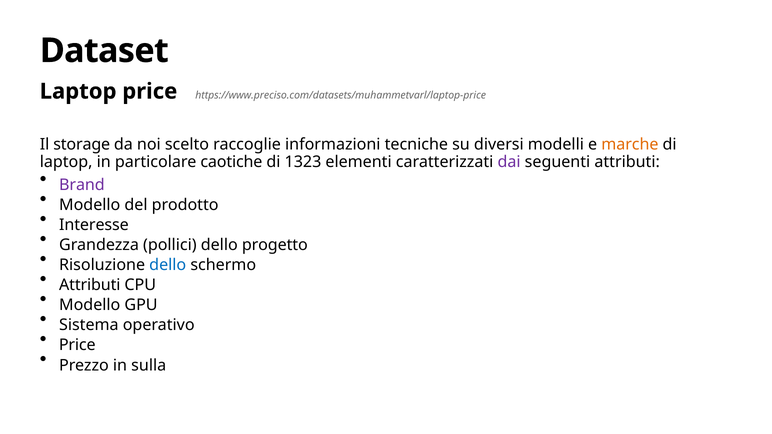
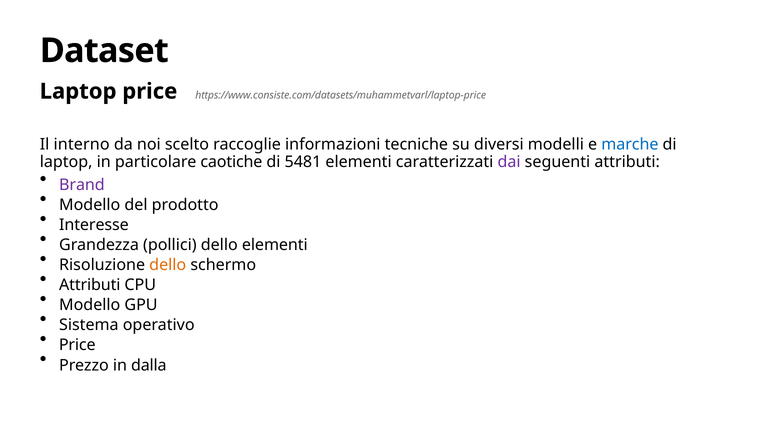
https://www.preciso.com/datasets/muhammetvarl/laptop-price: https://www.preciso.com/datasets/muhammetvarl/laptop-price -> https://www.consiste.com/datasets/muhammetvarl/laptop-price (341, 95)
storage: storage -> interno (82, 145)
marche colour: orange -> blue (630, 145)
1323: 1323 -> 5481 (303, 162)
dello progetto: progetto -> elementi (275, 245)
dello colour: blue -> orange (168, 265)
sulla: sulla -> dalla (149, 365)
